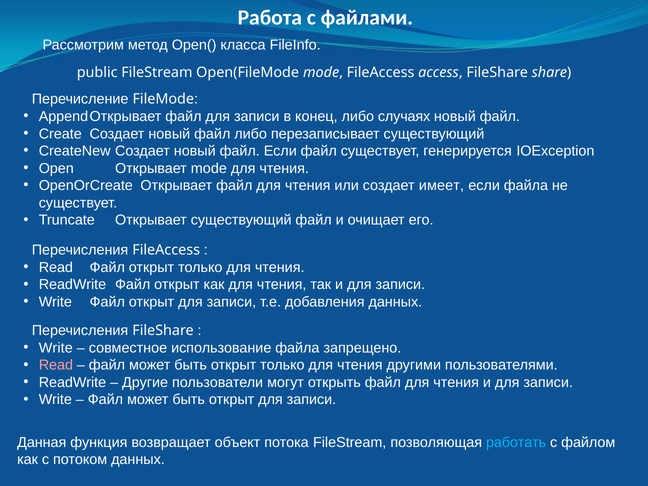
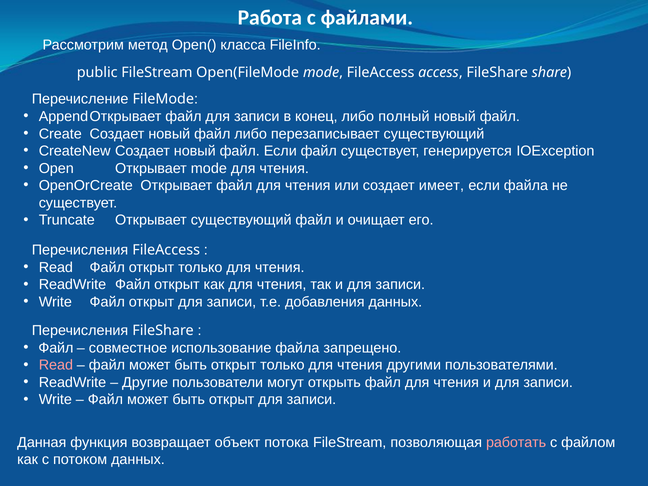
случаях: случаях -> полный (404, 116)
Write: Write -> Файл (56, 348)
работать colour: light blue -> pink (516, 442)
